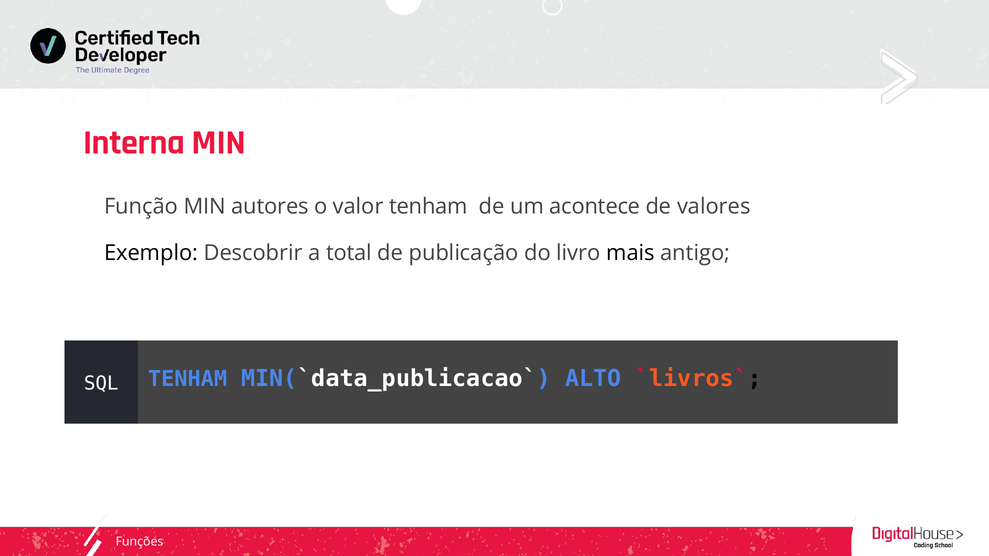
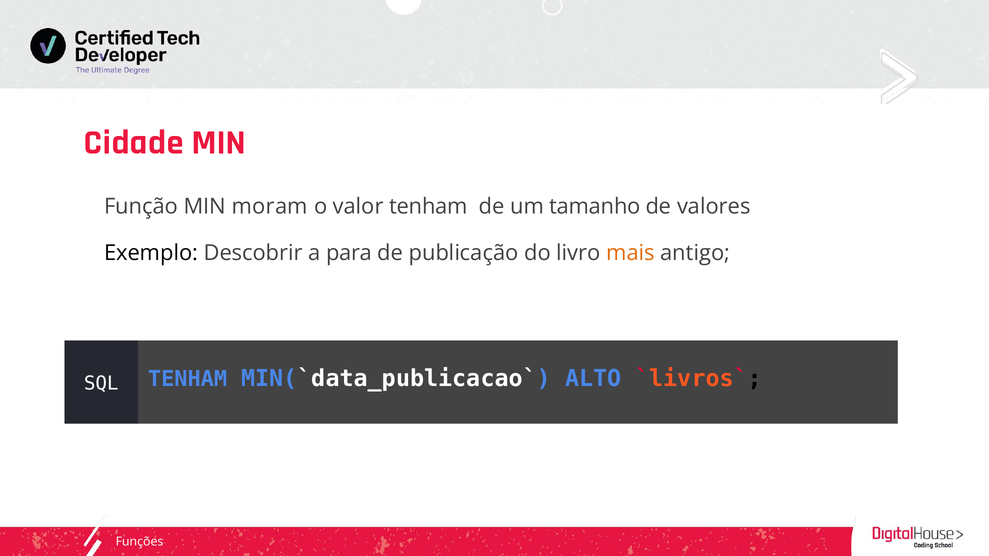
Interna: Interna -> Cidade (134, 143)
autores: autores -> moram (270, 206)
acontece: acontece -> tamanho (595, 206)
total: total -> para (349, 253)
mais colour: black -> orange (630, 253)
